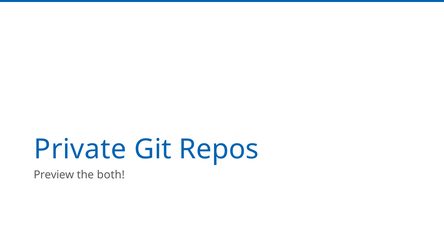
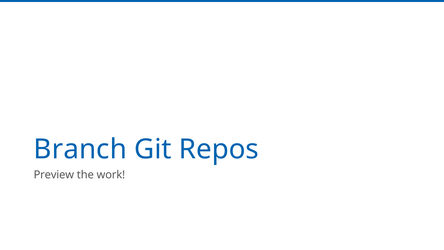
Private: Private -> Branch (80, 149)
both: both -> work (111, 175)
